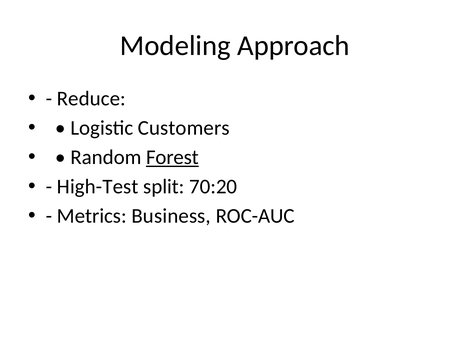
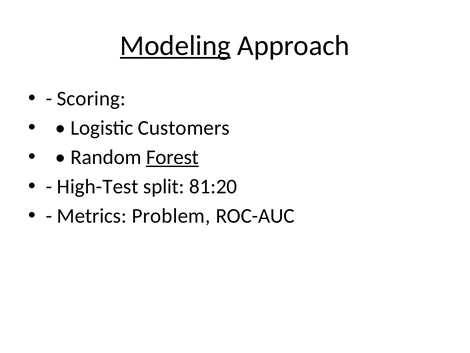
Modeling underline: none -> present (175, 45)
Reduce: Reduce -> Scoring (91, 99)
70:20: 70:20 -> 81:20 (213, 186)
Business: Business -> Problem (171, 216)
